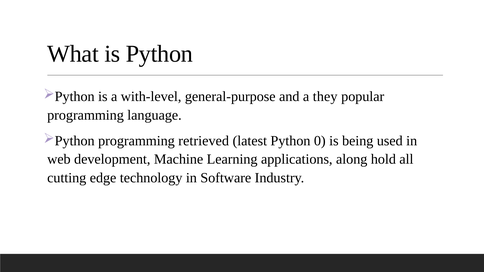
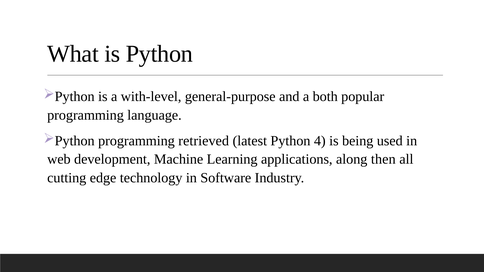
they: they -> both (325, 97)
0: 0 -> 4 (320, 141)
hold: hold -> then (383, 159)
